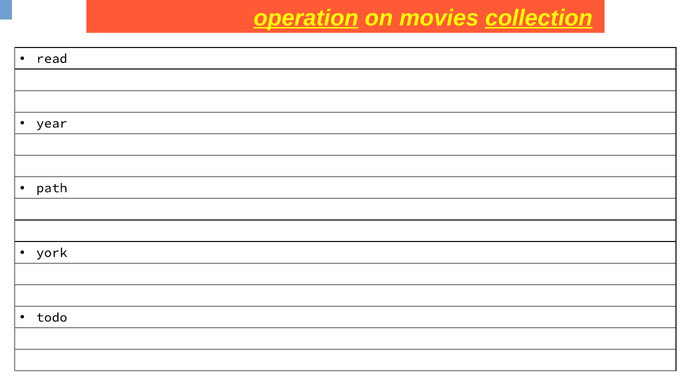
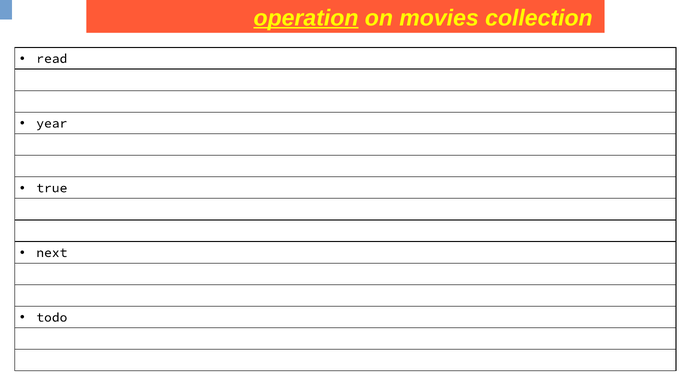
collection underline: present -> none (539, 18)
path: path -> true (52, 188)
york: york -> next (52, 252)
